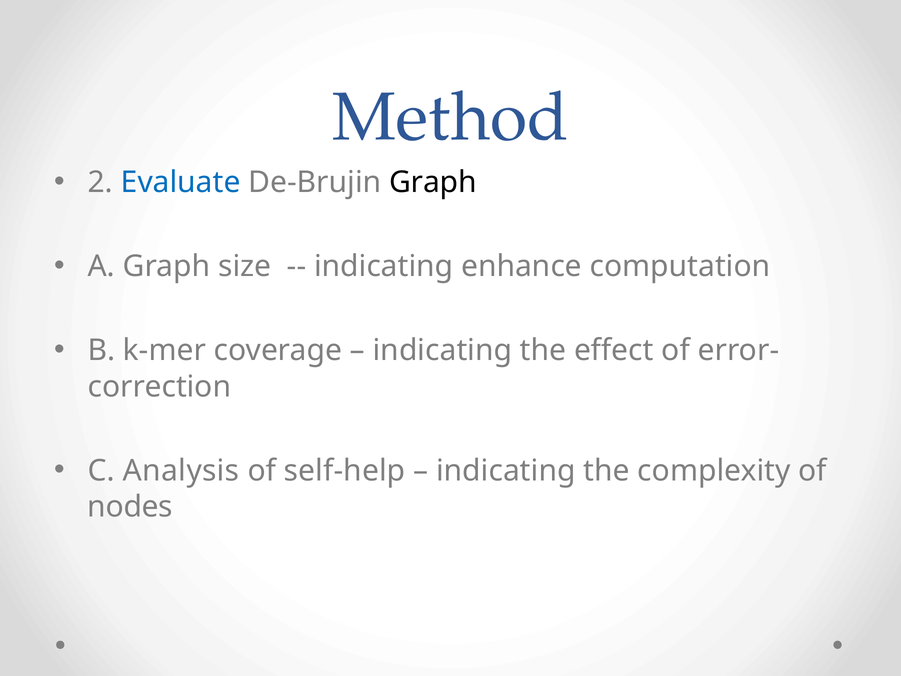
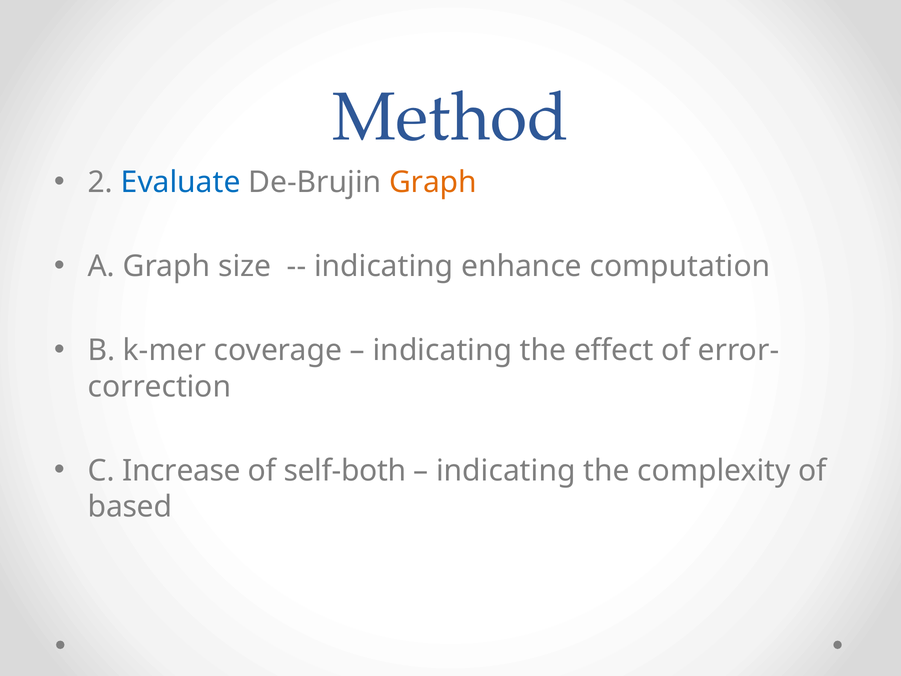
Graph colour: black -> orange (433, 182)
Analysis: Analysis -> Increase (181, 471)
self-help: self-help -> self-both (345, 471)
nodes: nodes -> based (130, 507)
